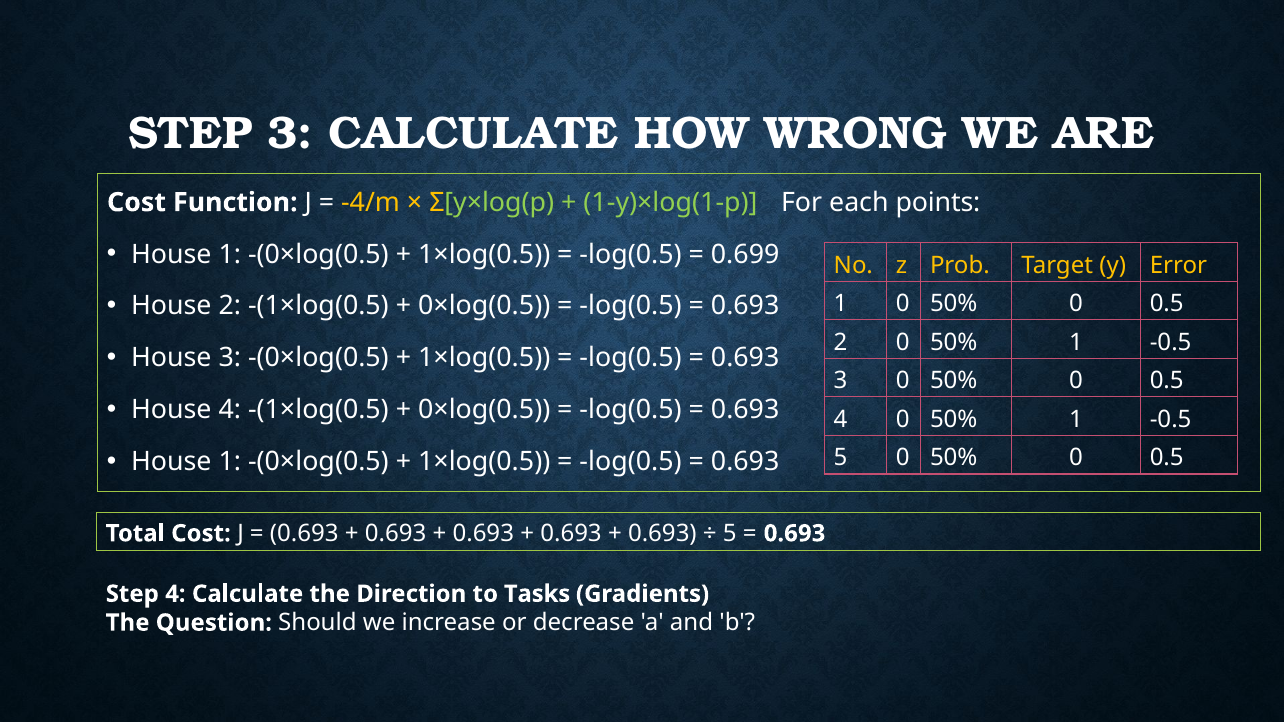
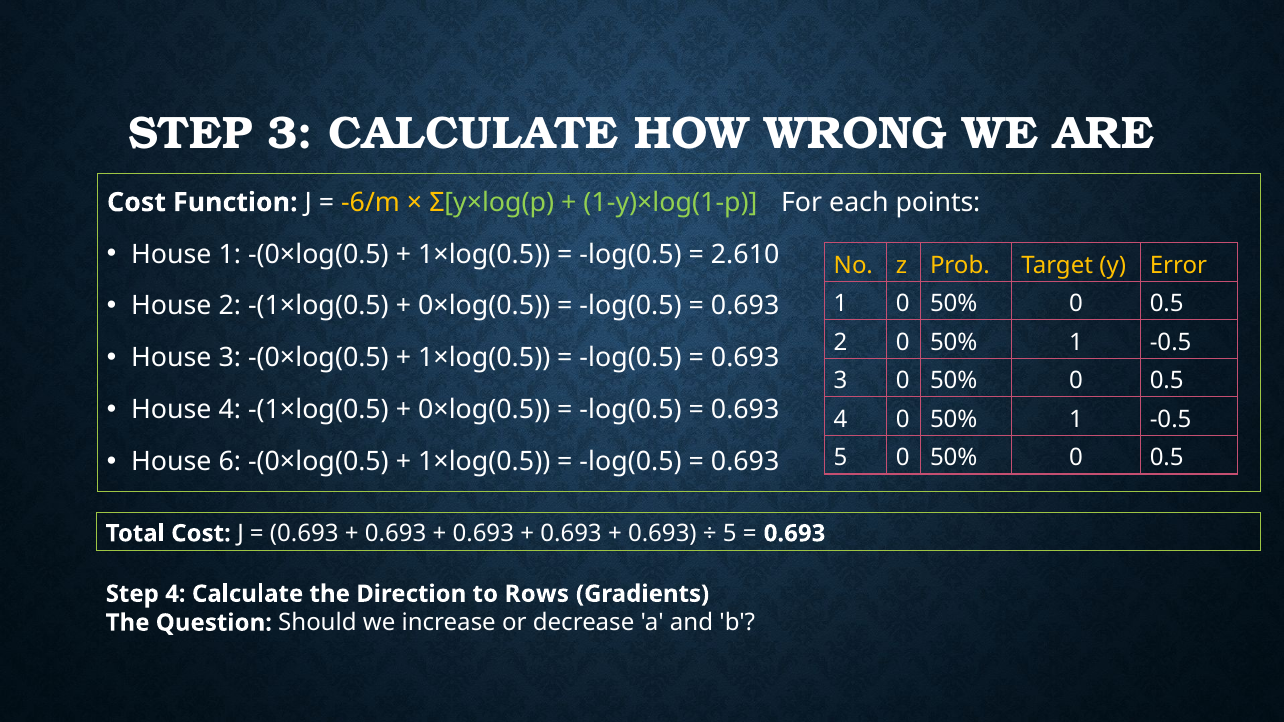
-4/m: -4/m -> -6/m (371, 202)
0.699: 0.699 -> 2.610 (745, 254)
1: 1 -> 6 (230, 462)
Tasks: Tasks -> Rows (537, 594)
